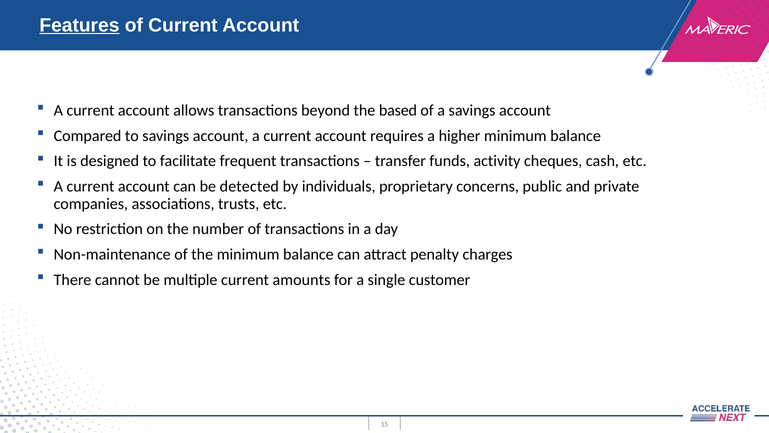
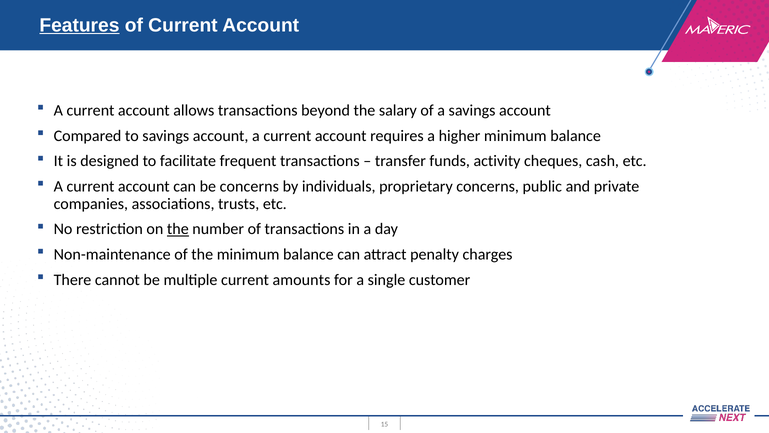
based: based -> salary (398, 110)
be detected: detected -> concerns (249, 186)
the underline: none -> present (178, 229)
